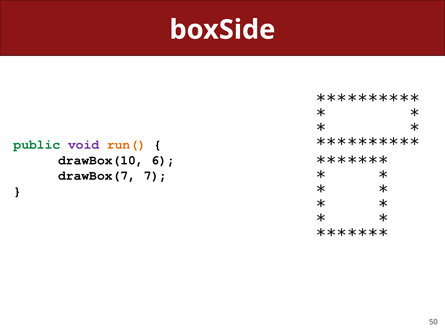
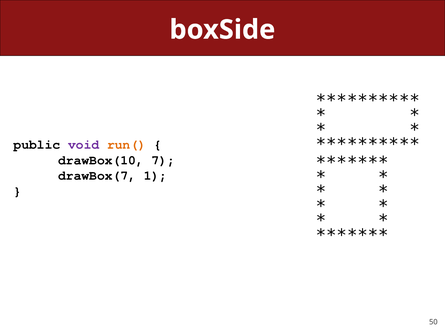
public colour: green -> black (37, 144)
6: 6 -> 7 (163, 160)
7: 7 -> 1 (155, 176)
